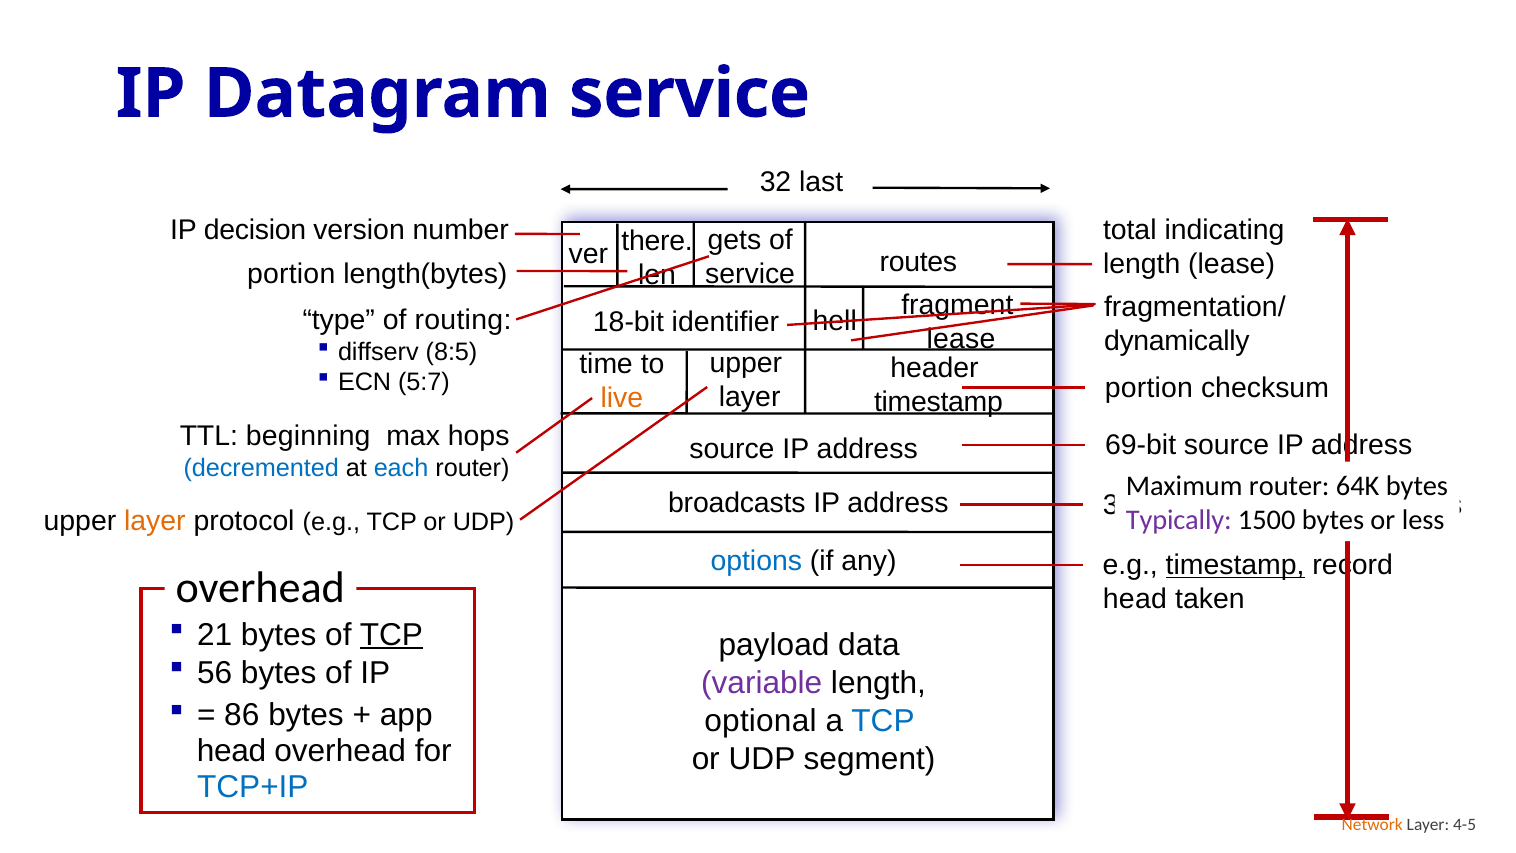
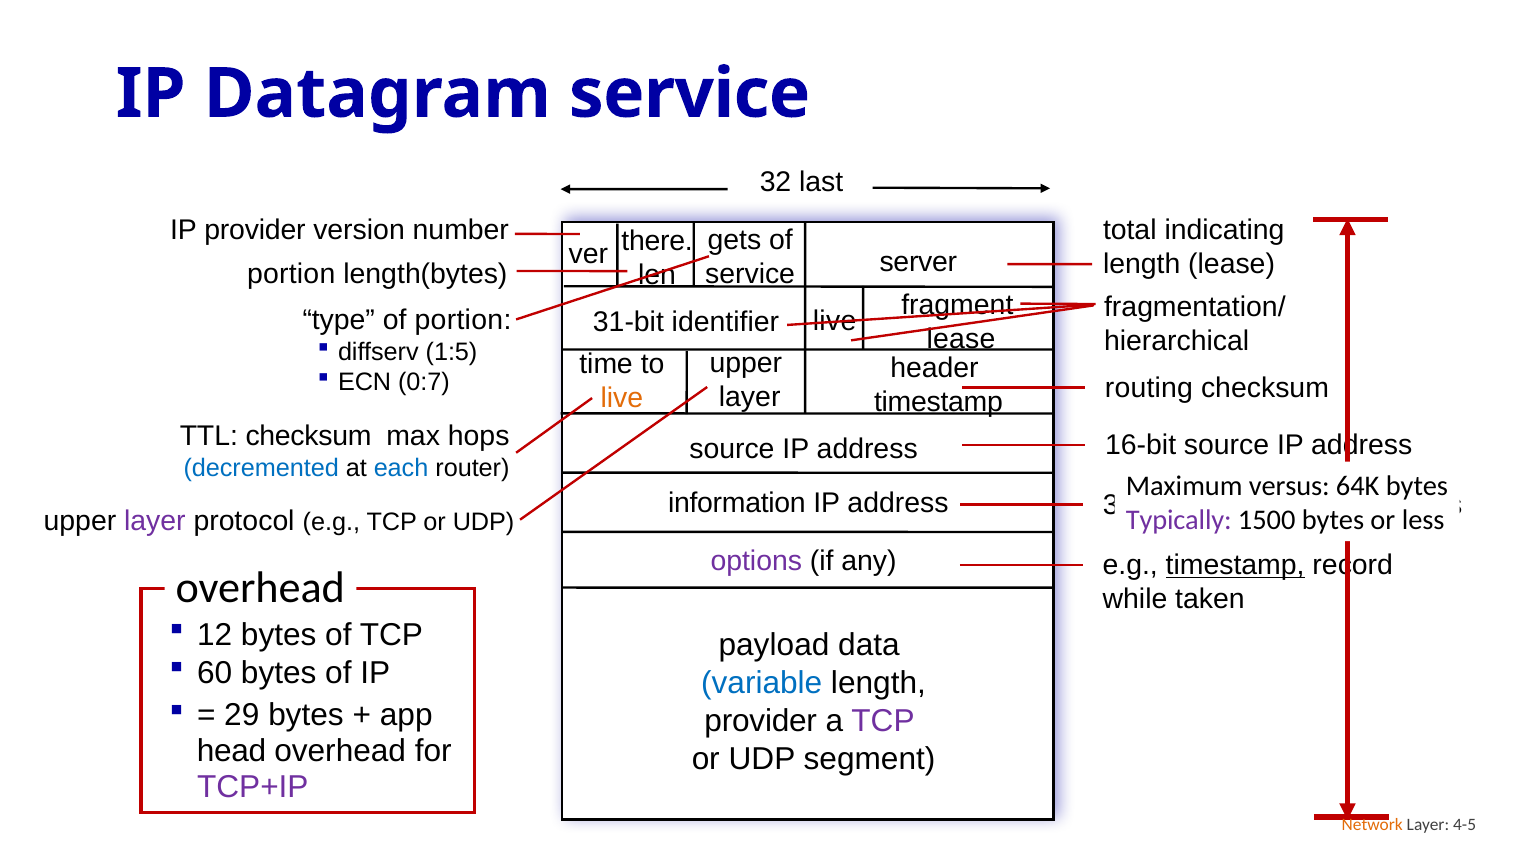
IP decision: decision -> provider (255, 230)
routes: routes -> server (918, 262)
of routing: routing -> portion (463, 320)
hell: hell -> live (835, 321)
18-bit: 18-bit -> 31-bit (628, 322)
dynamically: dynamically -> hierarchical (1177, 341)
8:5: 8:5 -> 1:5 (452, 352)
5:7: 5:7 -> 0:7 (424, 382)
portion: portion -> routing (1149, 388)
TTL beginning: beginning -> checksum (308, 436)
69-bit: 69-bit -> 16-bit (1141, 445)
Maximum router: router -> versus (1289, 486)
broadcasts: broadcasts -> information (737, 503)
layer colour: orange -> purple (155, 521)
options colour: blue -> purple (756, 561)
head: head -> while (1135, 599)
21: 21 -> 12 (215, 634)
TCP underline: present -> none (391, 634)
56: 56 -> 60 (215, 673)
variable colour: purple -> blue (762, 683)
86: 86 -> 29 (242, 715)
optional: optional -> provider (761, 721)
TCP colour: blue -> purple (883, 721)
TCP+IP colour: blue -> purple (253, 787)
